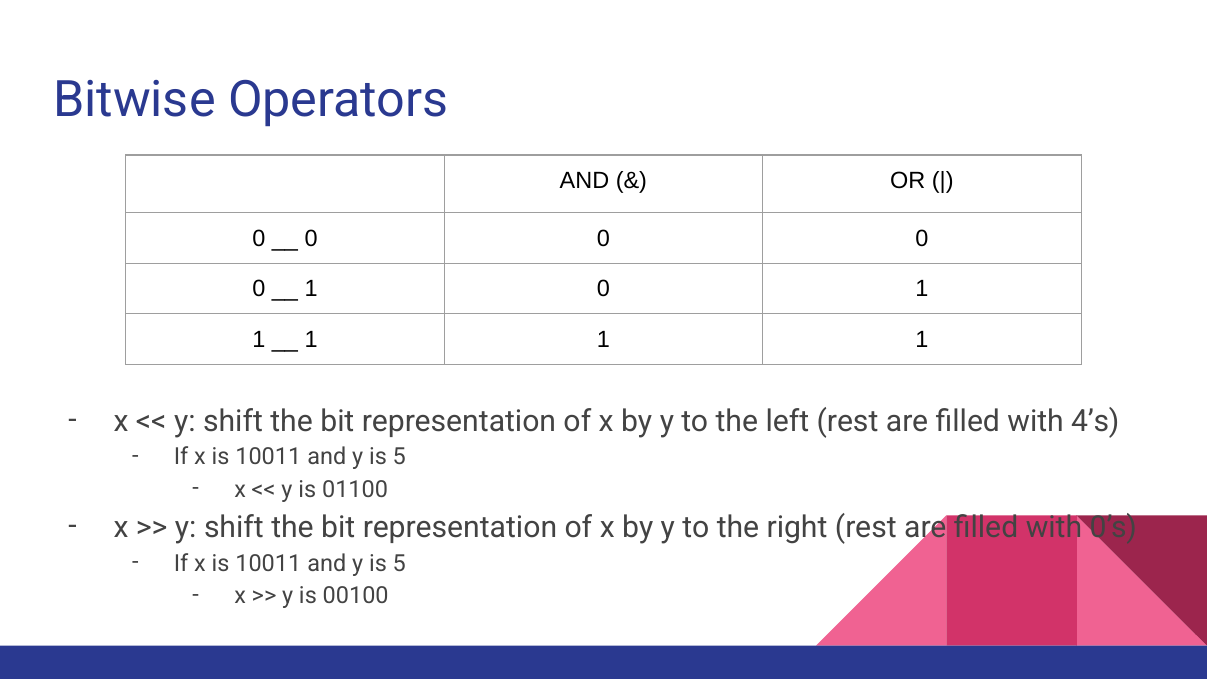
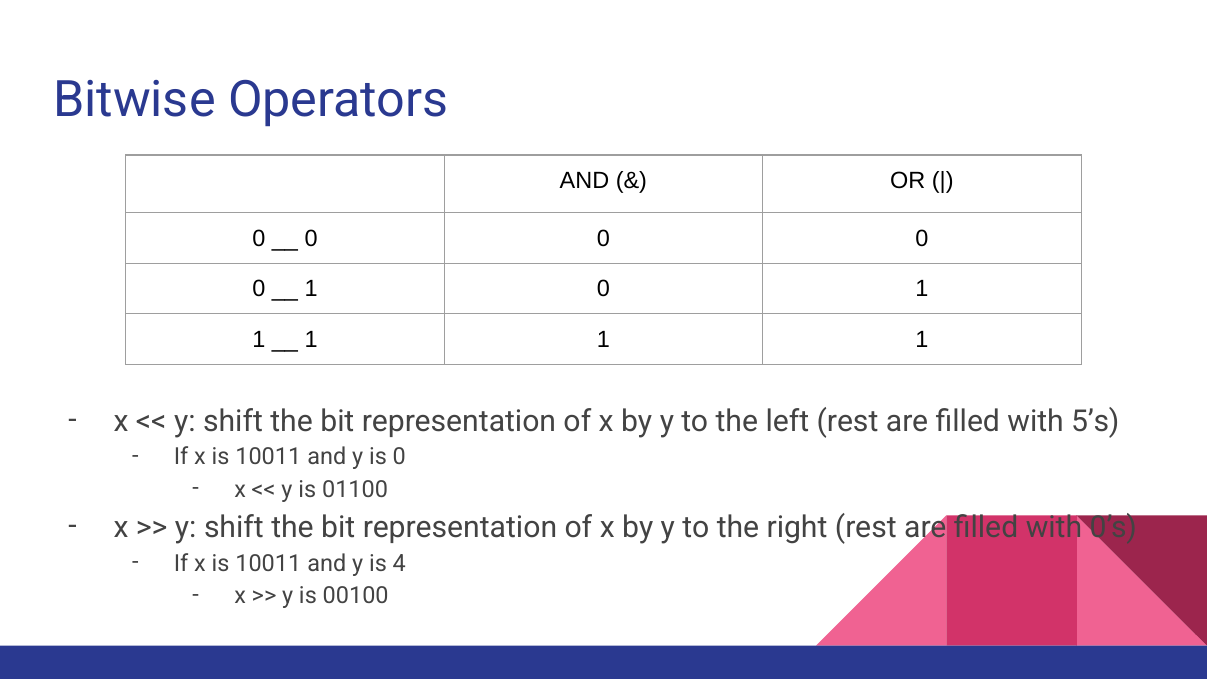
4’s: 4’s -> 5’s (1095, 421)
5: 5 -> 0 (399, 457)
5: 5 -> 4 (399, 563)
